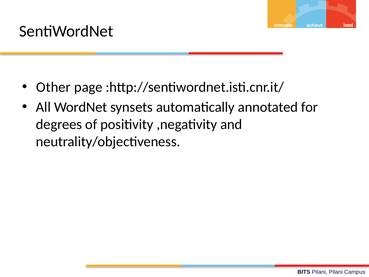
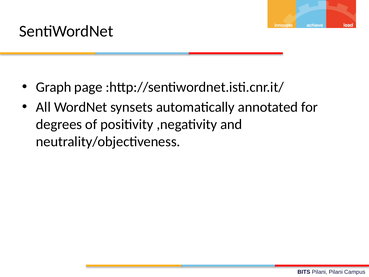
Other: Other -> Graph (54, 87)
